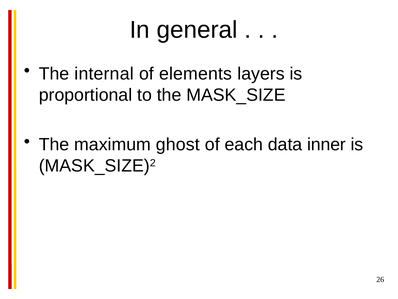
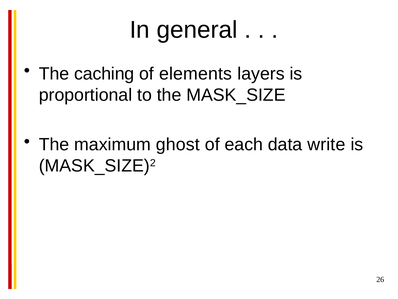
internal: internal -> caching (104, 74)
inner: inner -> write (326, 144)
